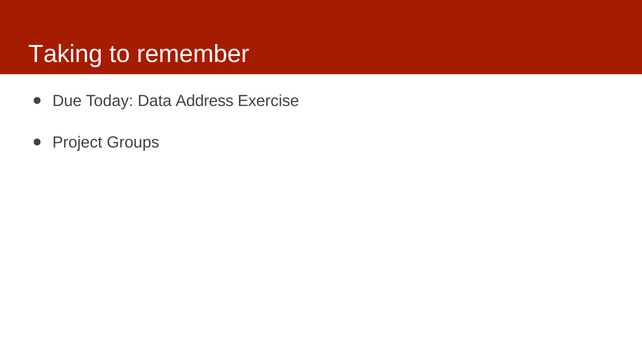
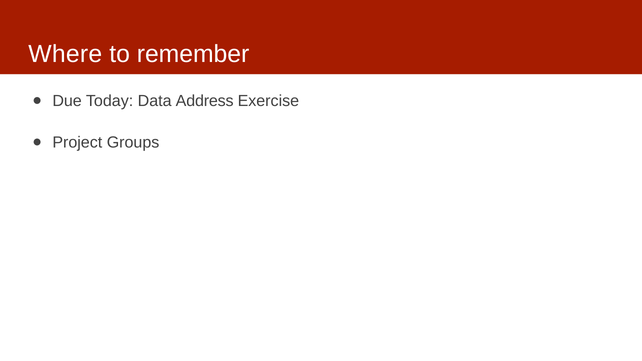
Taking: Taking -> Where (65, 54)
